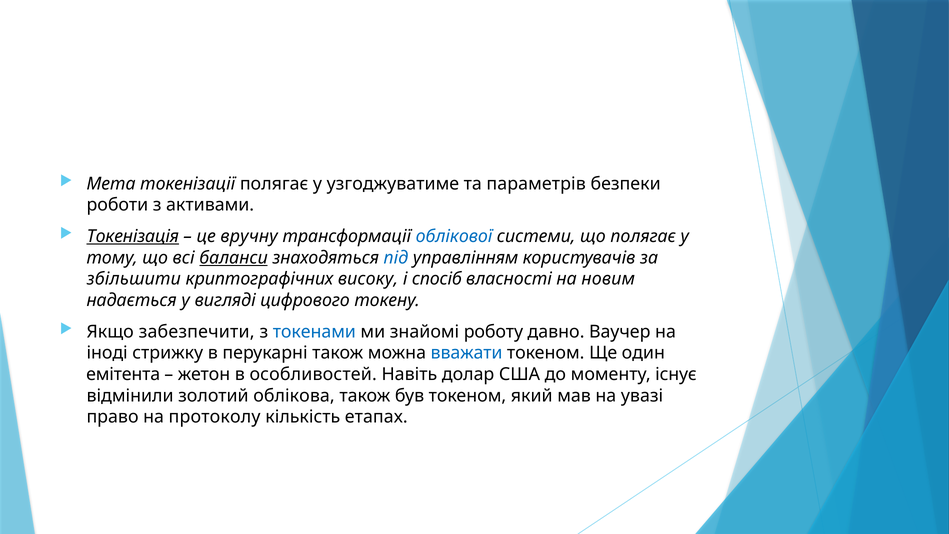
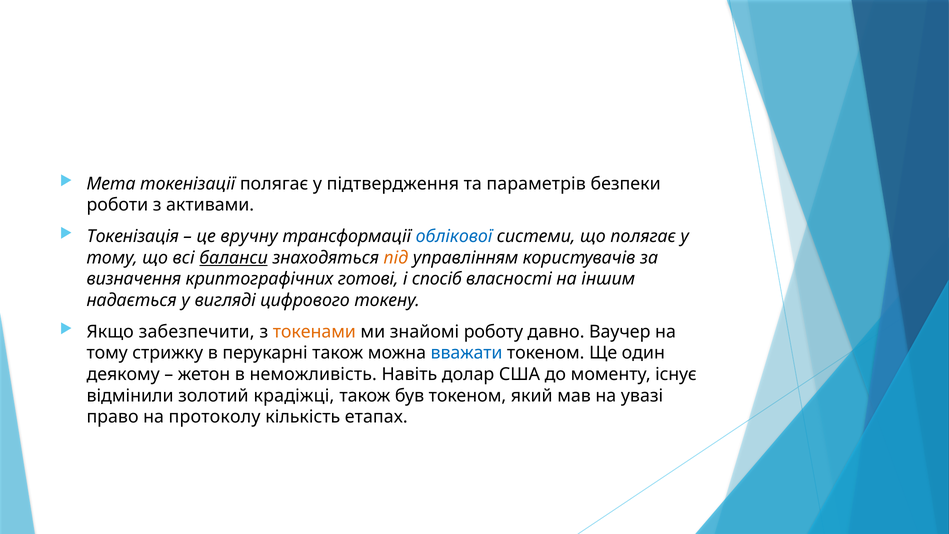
узгоджуватиме: узгоджуватиме -> підтвердження (393, 184)
Токенізація underline: present -> none (133, 236)
під colour: blue -> orange (396, 258)
збільшити: збільшити -> визначення (134, 279)
високу: високу -> готові (368, 279)
новим: новим -> іншим (608, 279)
токенами colour: blue -> orange (314, 332)
іноді: іноді -> тому (107, 353)
емітента: емітента -> деякому (123, 374)
особливостей: особливостей -> неможливість (313, 374)
облікова: облікова -> крадіжці (294, 396)
